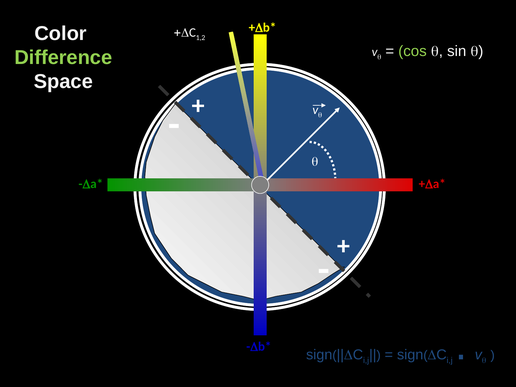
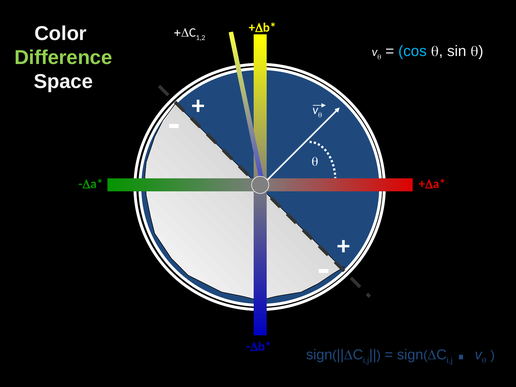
cos colour: light green -> light blue (412, 51)
